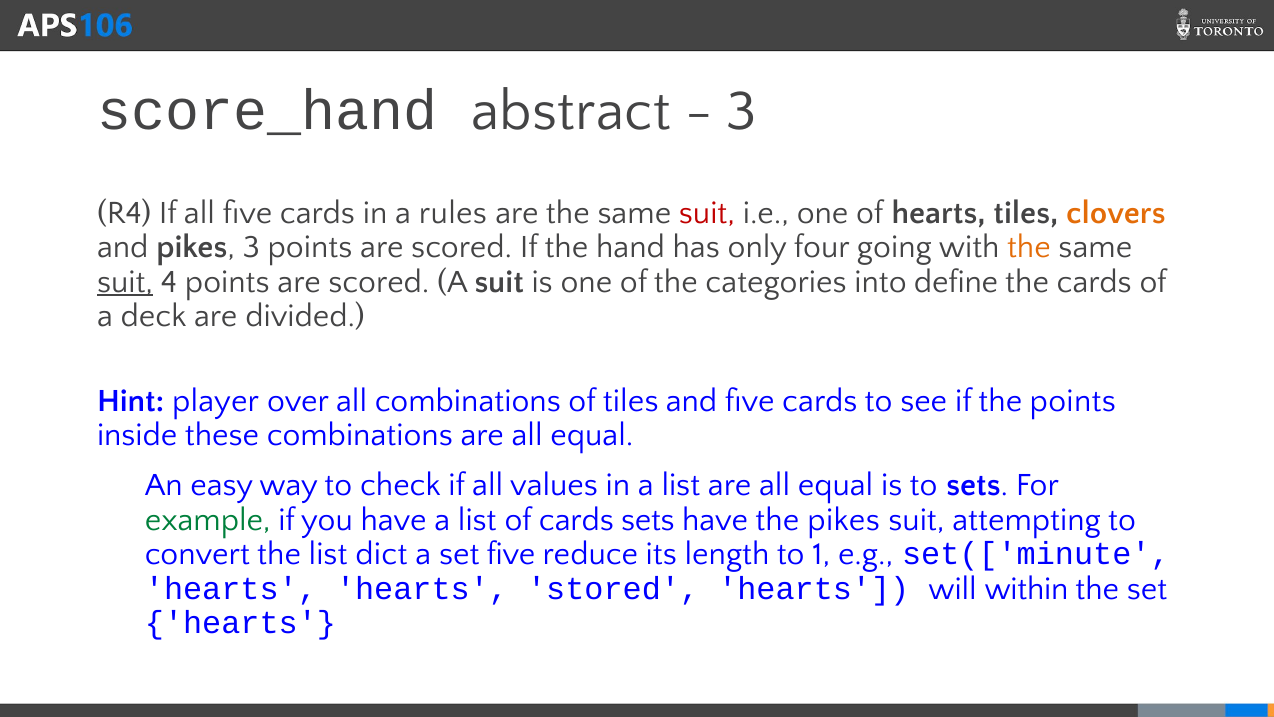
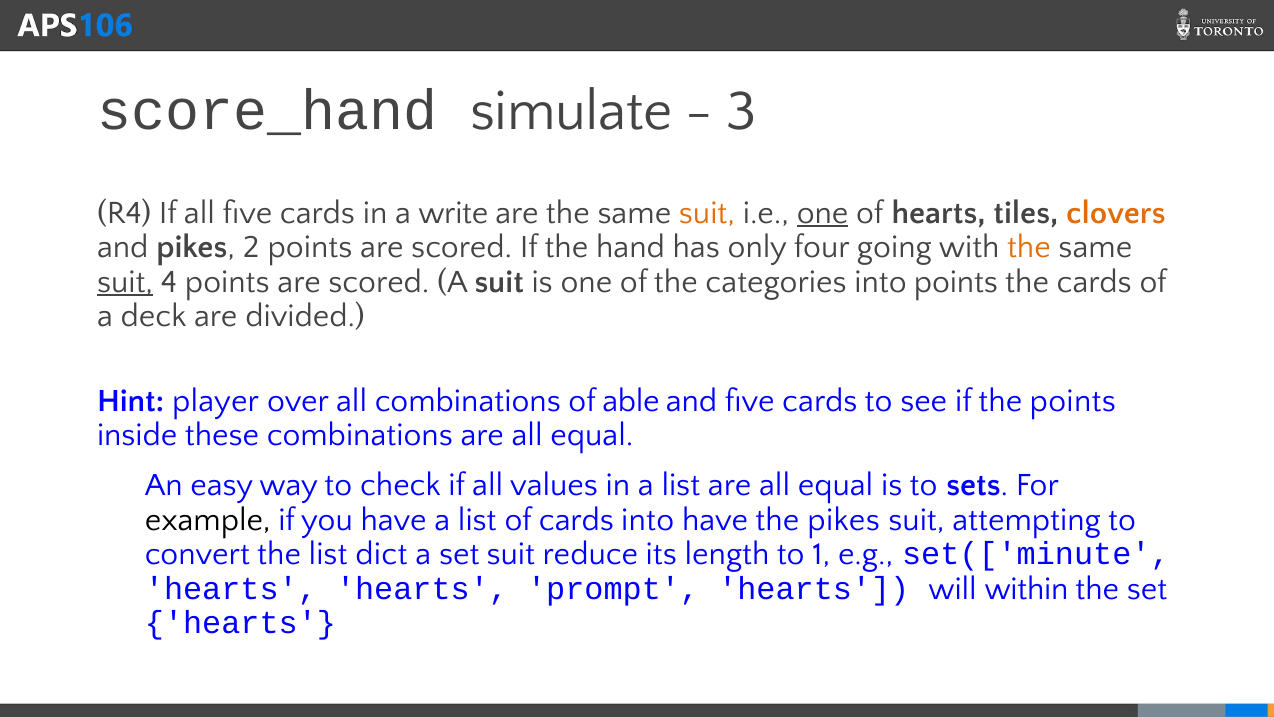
abstract: abstract -> simulate (571, 111)
rules: rules -> write (453, 213)
suit colour: red -> orange (707, 213)
one underline: none -> present (823, 213)
pikes 3: 3 -> 2 (251, 247)
into define: define -> points (956, 281)
of tiles: tiles -> able (631, 400)
example colour: green -> black (208, 520)
cards sets: sets -> into (648, 520)
set five: five -> suit (511, 554)
stored: stored -> prompt (613, 588)
